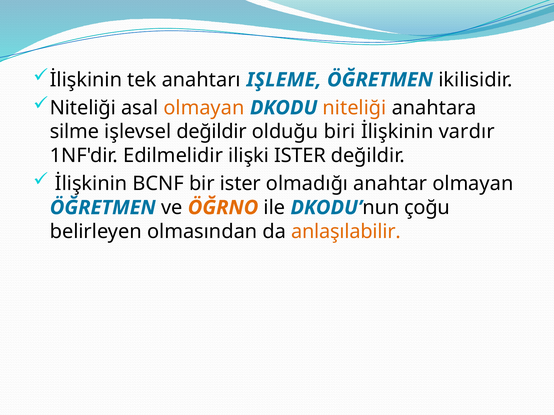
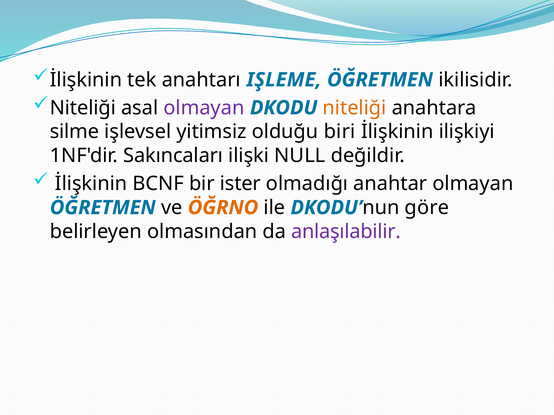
olmayan colour: orange -> purple (204, 108)
işlevsel değildir: değildir -> yitimsiz (212, 132)
vardır: vardır -> ilişkiyi (467, 132)
Edilmelidir: Edilmelidir -> Sakıncaları (173, 156)
ilişki ISTER: ISTER -> NULL (300, 156)
çoğu: çoğu -> göre (427, 208)
anlaşılabilir colour: orange -> purple (346, 232)
